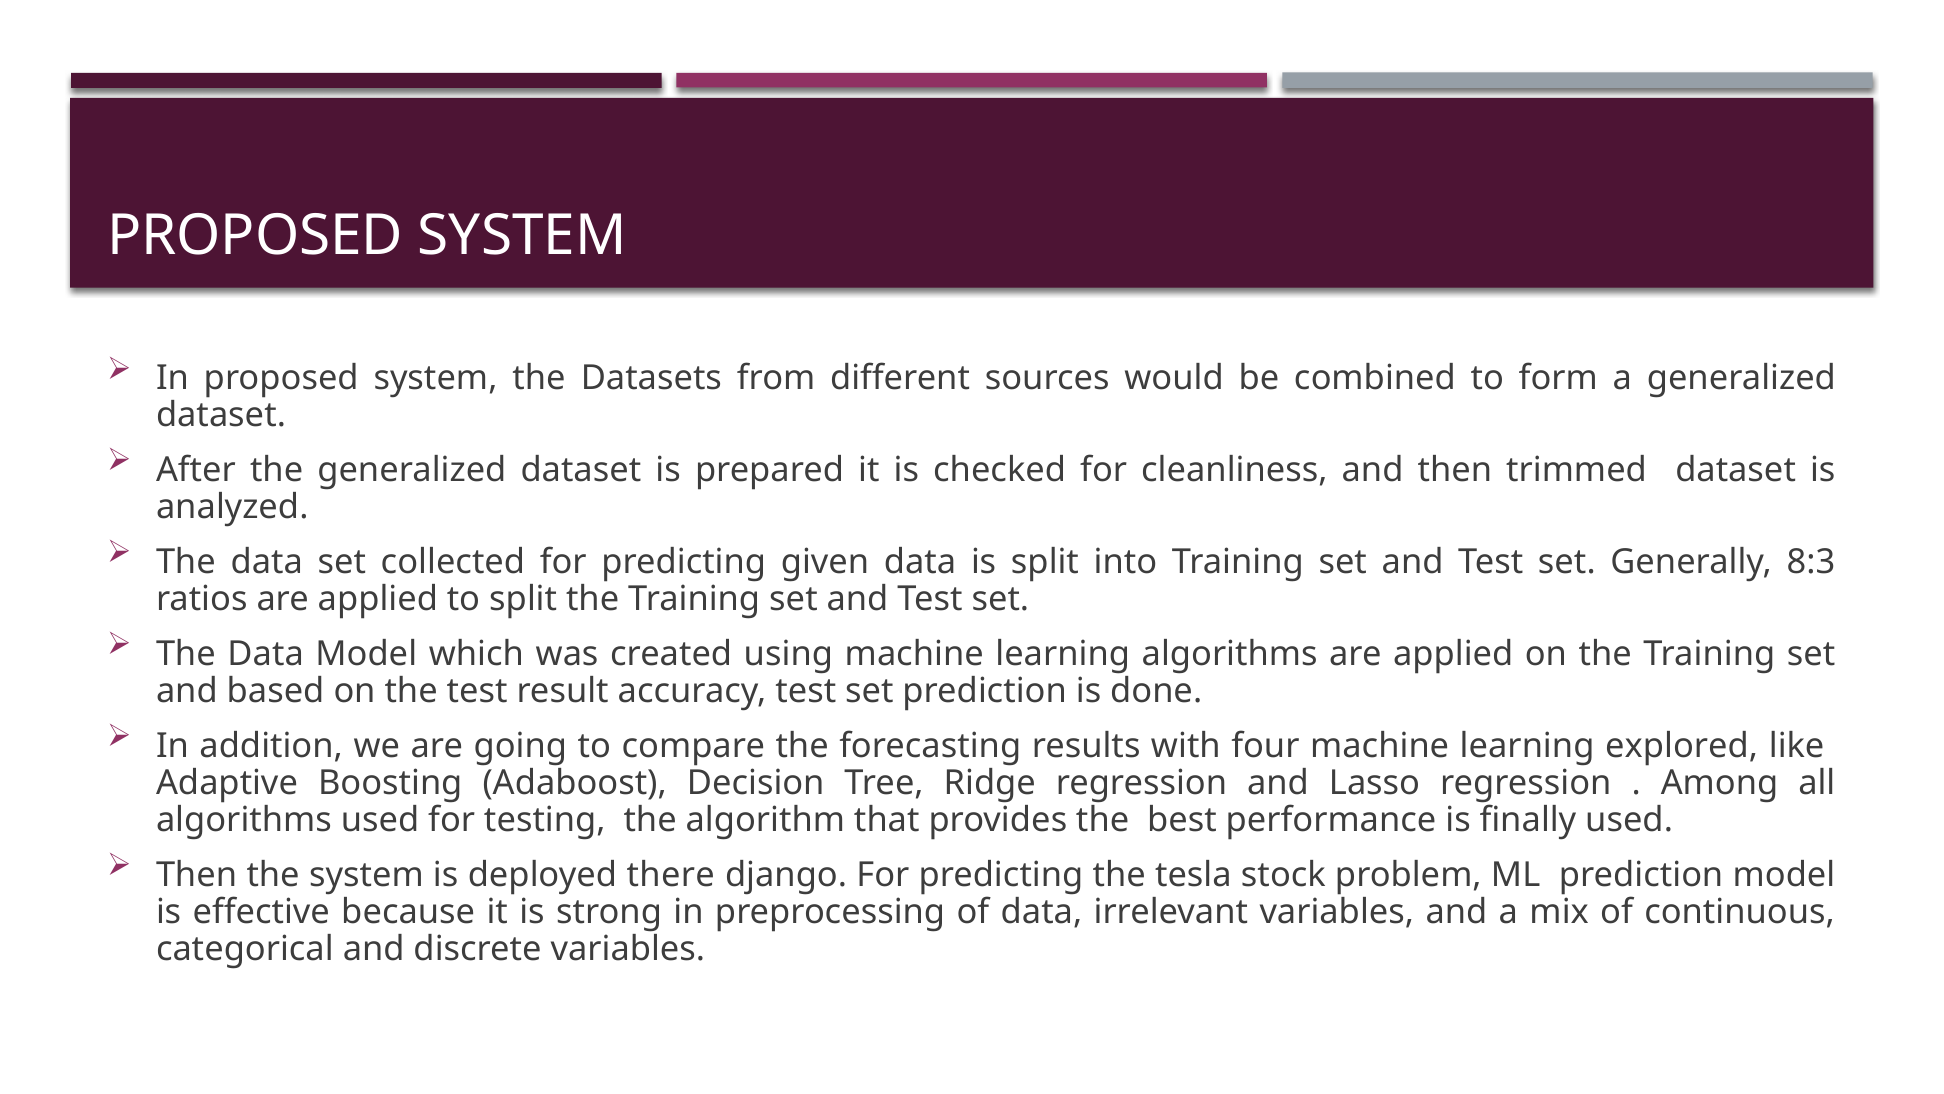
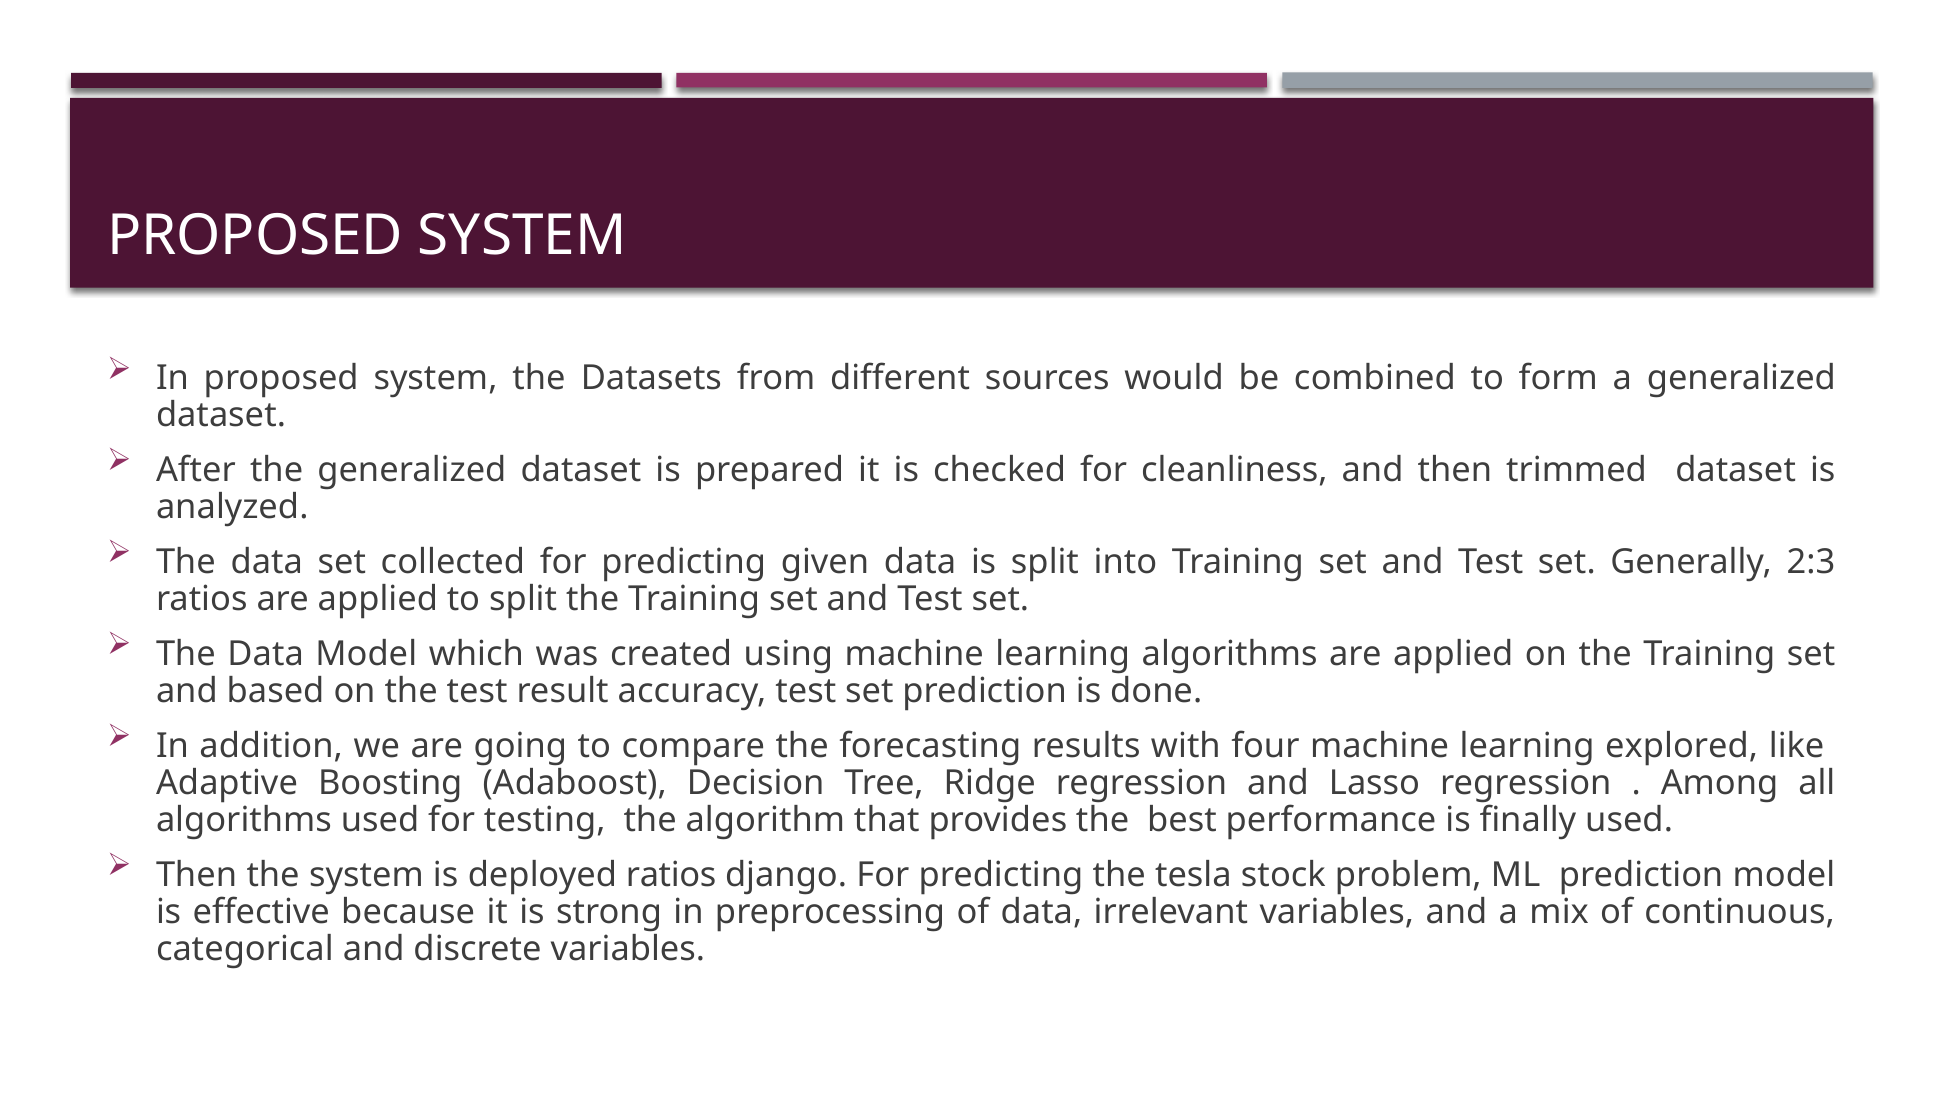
8:3: 8:3 -> 2:3 (1811, 562)
deployed there: there -> ratios (671, 874)
